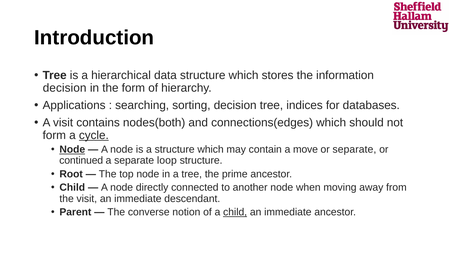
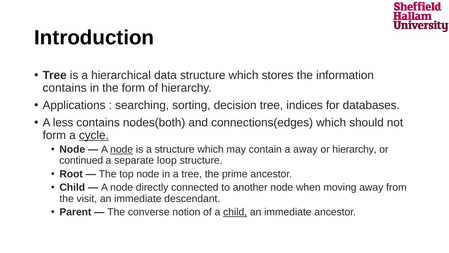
decision: decision -> contains (65, 88)
A visit: visit -> less (63, 122)
Node underline: present -> none (72, 149)
node underline: none -> present (122, 149)
a move: move -> away (305, 149)
or separate: separate -> hierarchy (355, 149)
